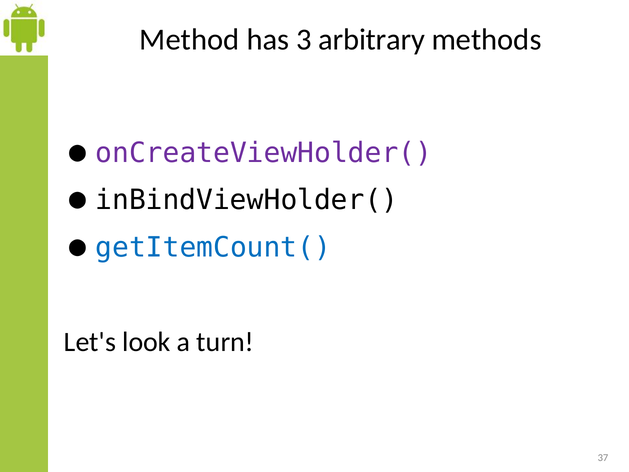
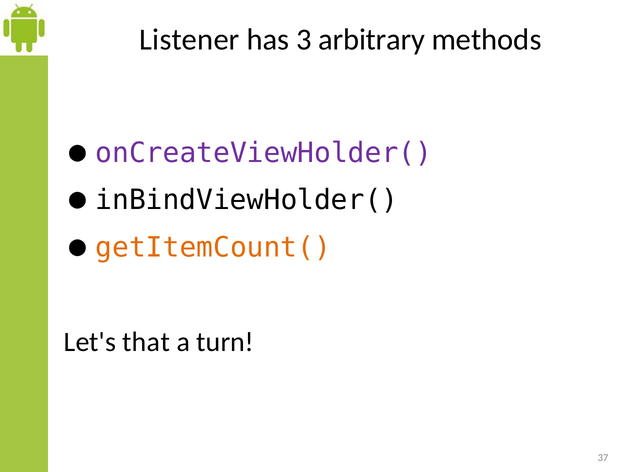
Method: Method -> Listener (189, 40)
getItemCount( colour: blue -> orange (213, 247)
look: look -> that (146, 342)
